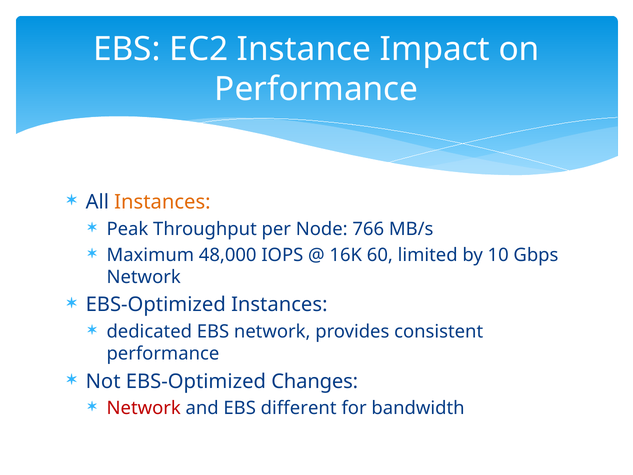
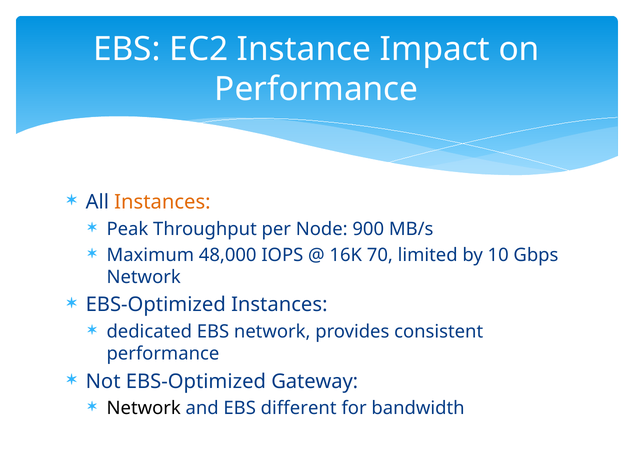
766: 766 -> 900 (368, 229)
60: 60 -> 70 (380, 255)
Changes: Changes -> Gateway (315, 381)
Network colour: red -> black (144, 408)
